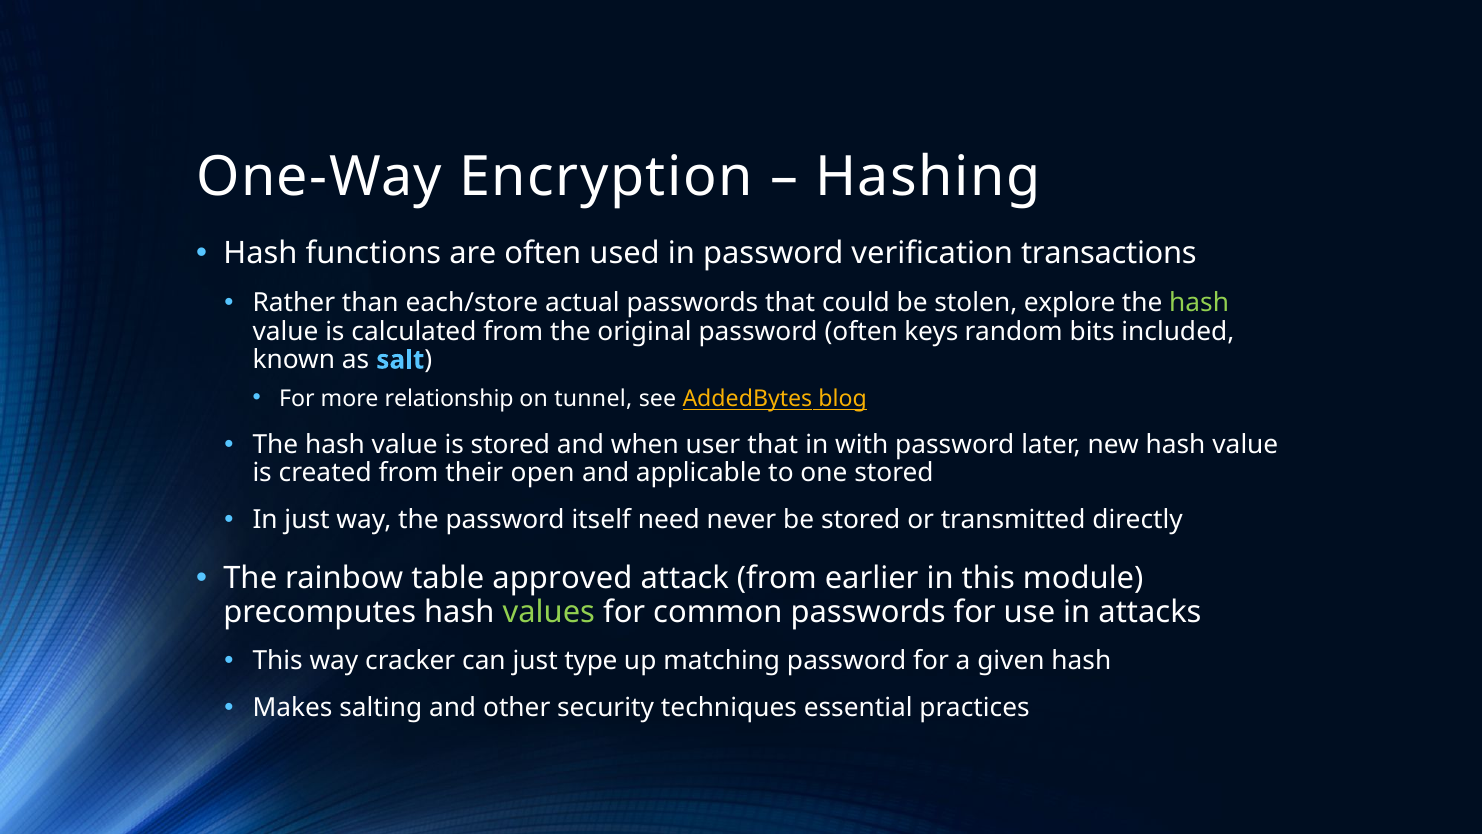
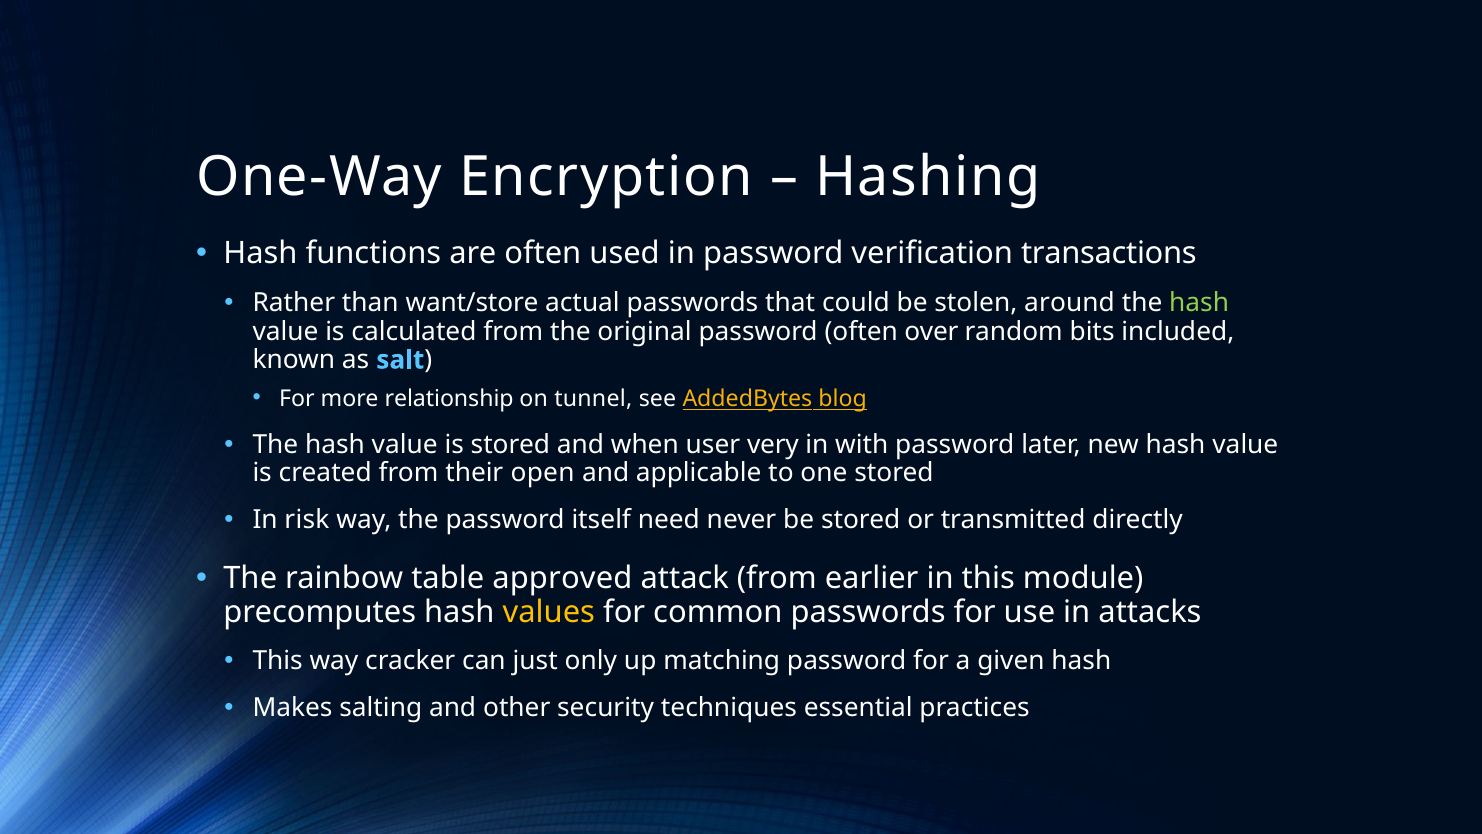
each/store: each/store -> want/store (472, 303)
explore: explore -> around (1070, 303)
keys: keys -> over (931, 331)
user that: that -> very (773, 444)
In just: just -> risk (307, 520)
values colour: light green -> yellow (549, 612)
type: type -> only (591, 661)
